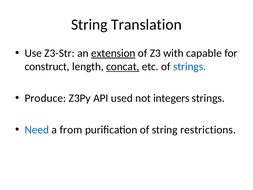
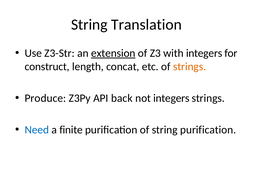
with capable: capable -> integers (204, 53)
concat underline: present -> none (123, 67)
strings colour: blue -> orange (190, 67)
used: used -> back (122, 98)
from: from -> finite (71, 130)
string restrictions: restrictions -> purification (208, 130)
